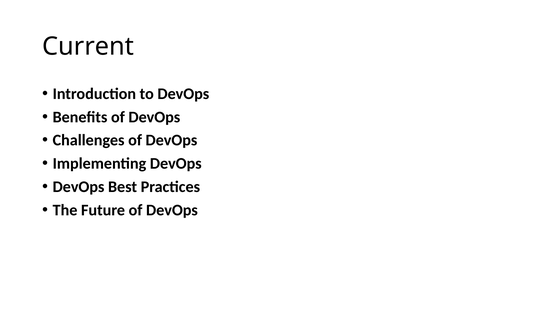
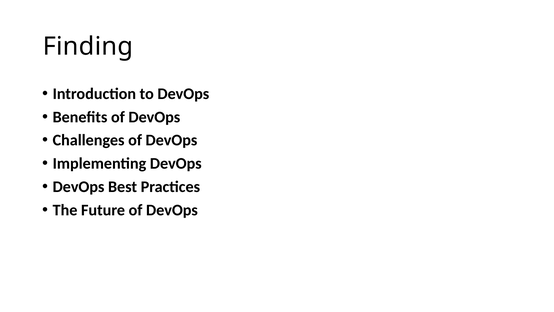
Current: Current -> Finding (88, 47)
